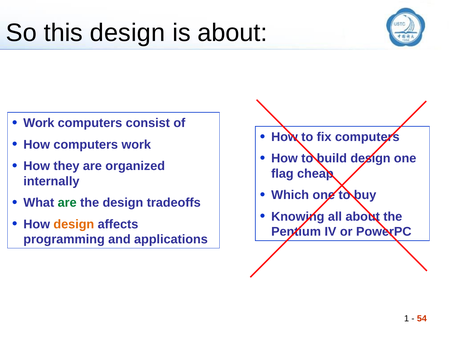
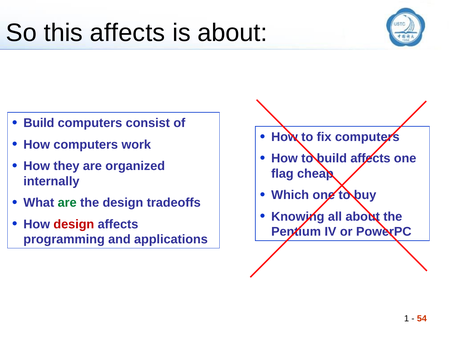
this design: design -> affects (128, 33)
Work: Work -> Build (39, 123)
build design: design -> affects (370, 158)
design colour: orange -> red (74, 224)
